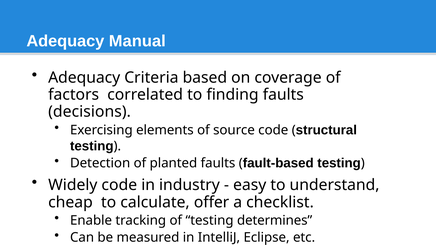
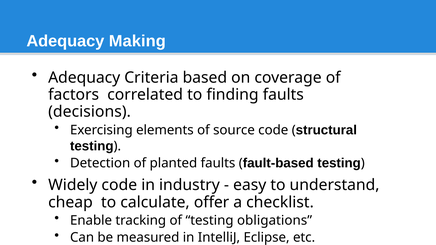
Manual: Manual -> Making (137, 41)
determines: determines -> obligations (275, 221)
